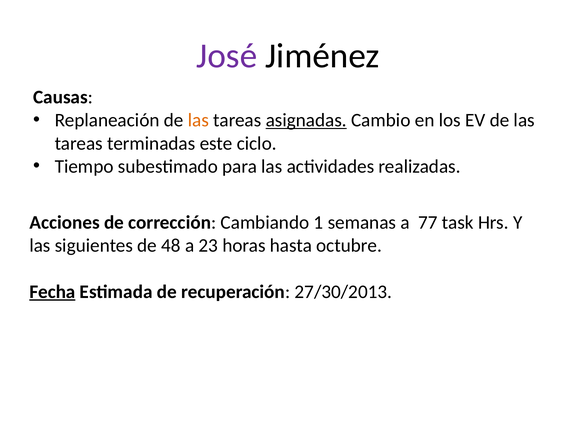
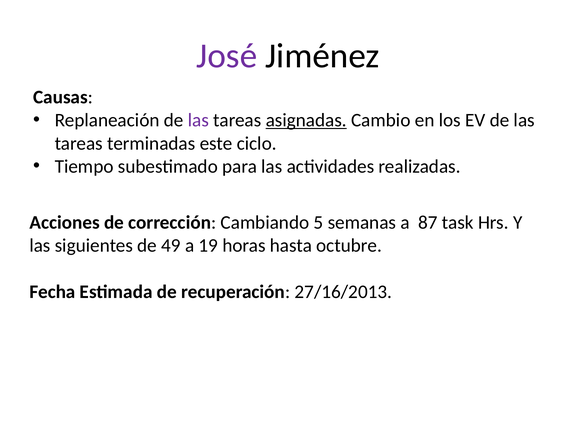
las colour: orange -> purple (198, 120)
1: 1 -> 5 (318, 223)
77: 77 -> 87 (428, 223)
48: 48 -> 49 (171, 246)
23: 23 -> 19 (208, 246)
Fecha underline: present -> none (52, 292)
27/30/2013: 27/30/2013 -> 27/16/2013 (343, 292)
